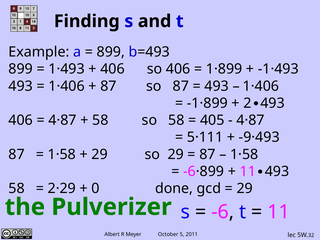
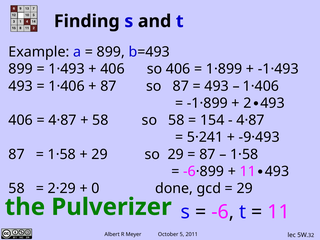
405: 405 -> 154 (212, 120)
5·111: 5·111 -> 5·241 (205, 137)
